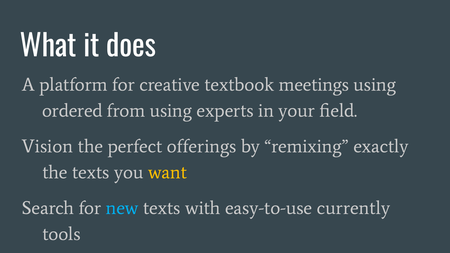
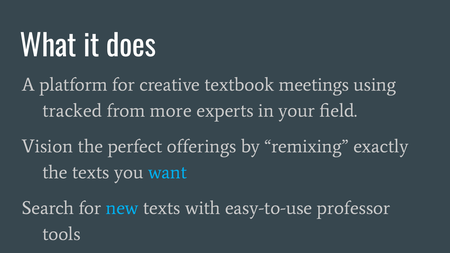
ordered: ordered -> tracked (72, 111)
from using: using -> more (171, 111)
want colour: yellow -> light blue (167, 172)
currently: currently -> professor (354, 208)
